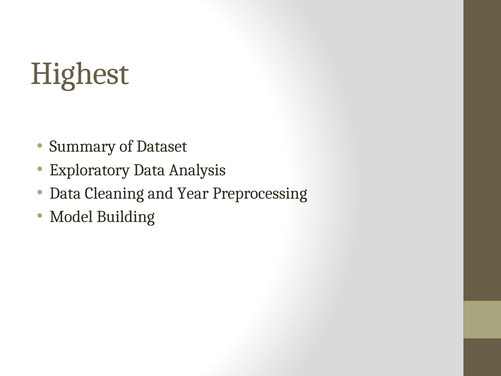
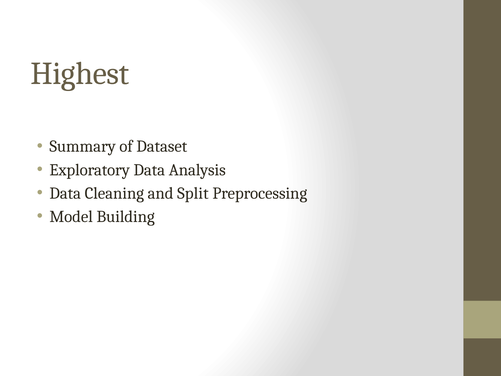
Year: Year -> Split (193, 193)
